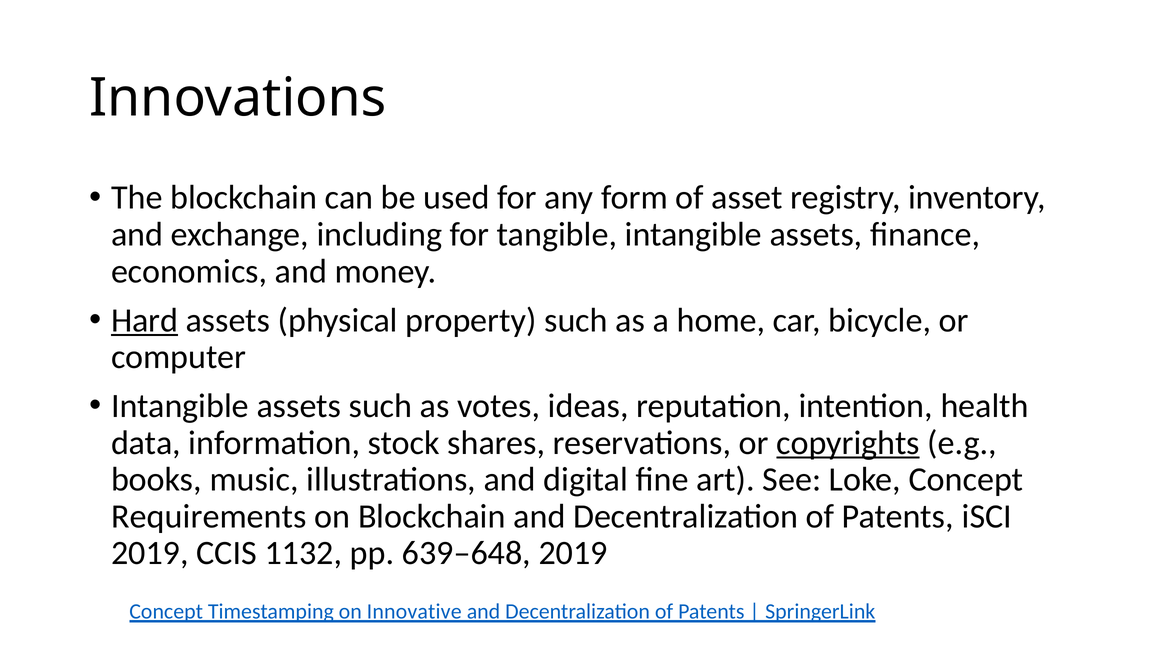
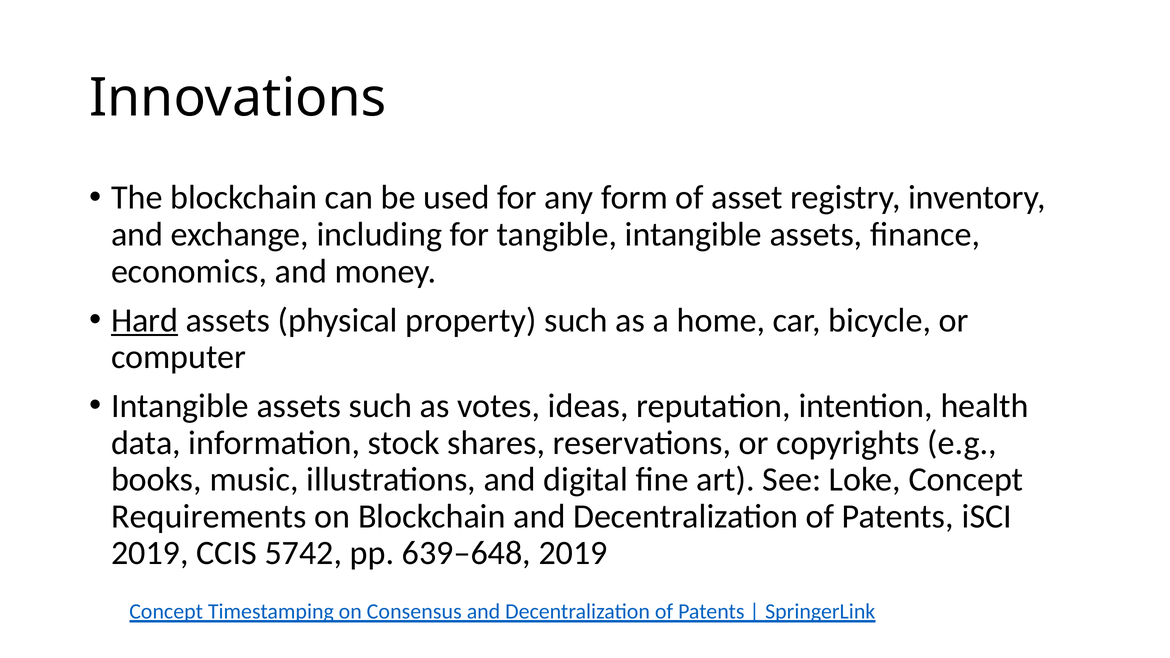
copyrights underline: present -> none (848, 443)
1132: 1132 -> 5742 (303, 553)
Innovative: Innovative -> Consensus (414, 612)
